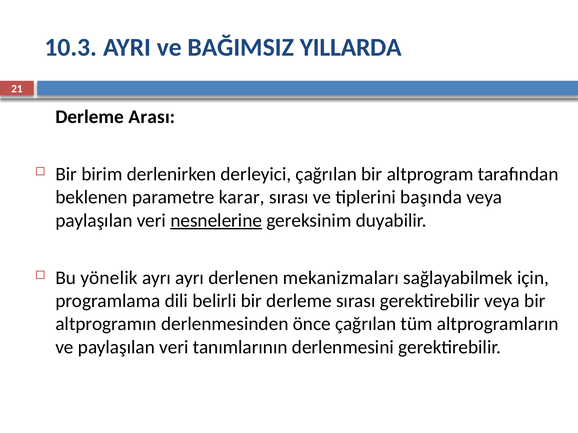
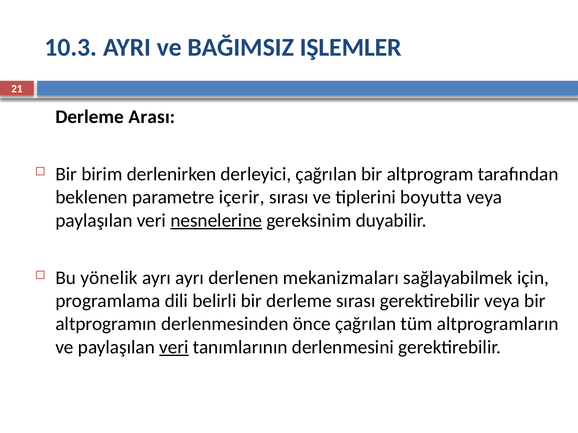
YILLARDA: YILLARDA -> IŞLEMLER (351, 48)
karar: karar -> içerir (242, 198)
başında: başında -> boyutta (431, 198)
veri underline: none -> present (174, 347)
